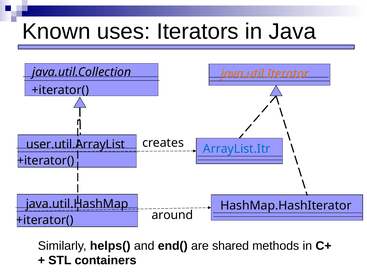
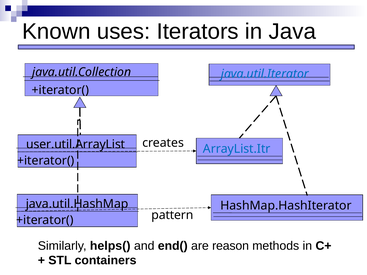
java.util.Iterator colour: orange -> blue (265, 74)
around: around -> pattern (172, 215)
shared: shared -> reason (231, 246)
